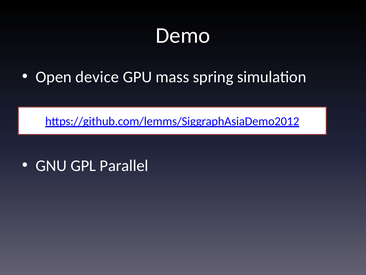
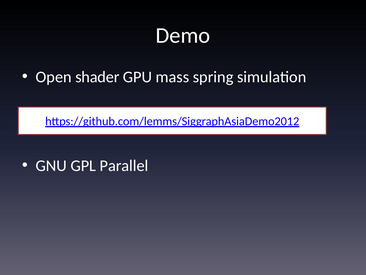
device: device -> shader (97, 77)
